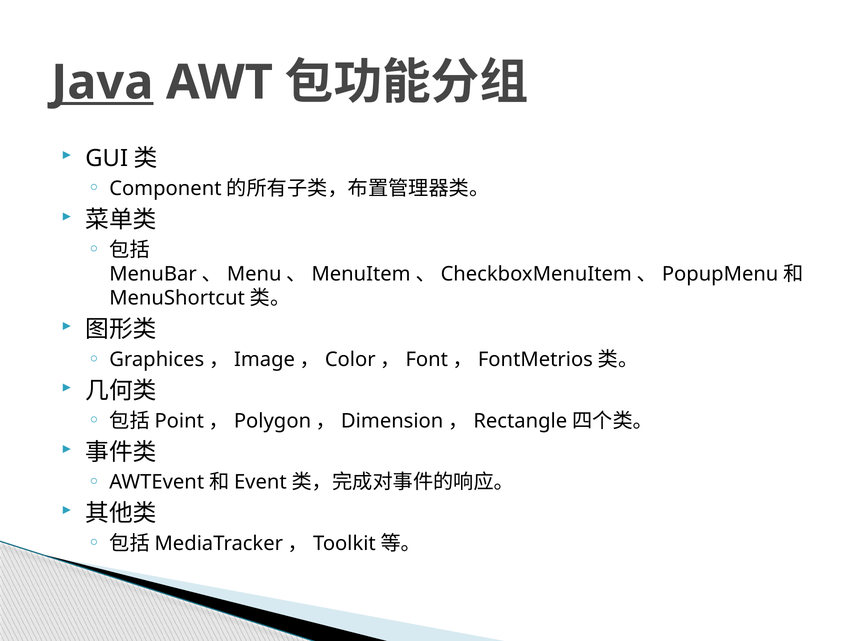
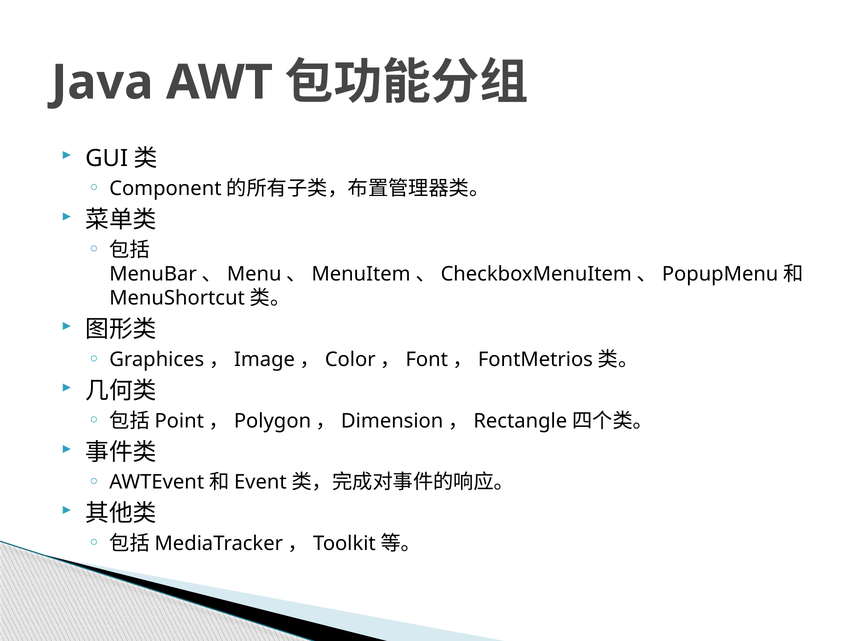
Java underline: present -> none (102, 82)
